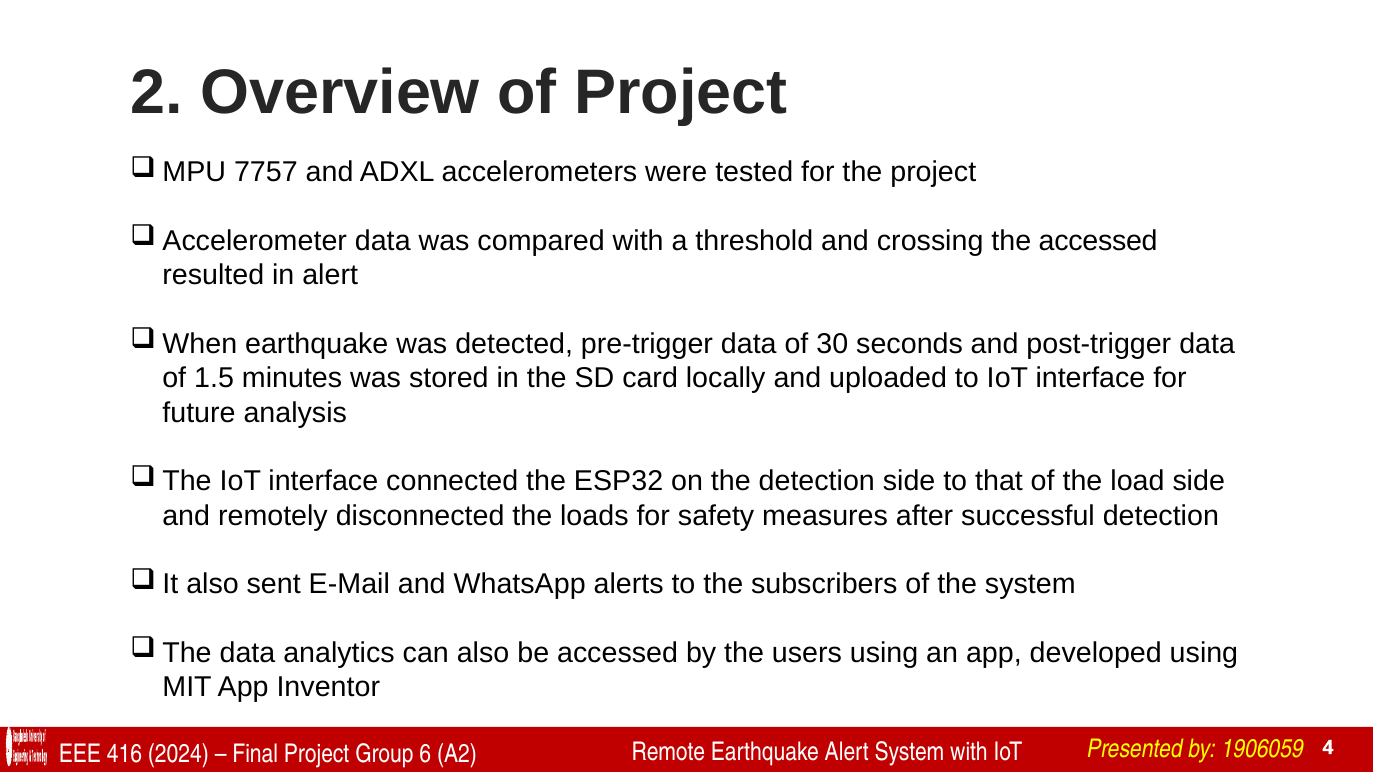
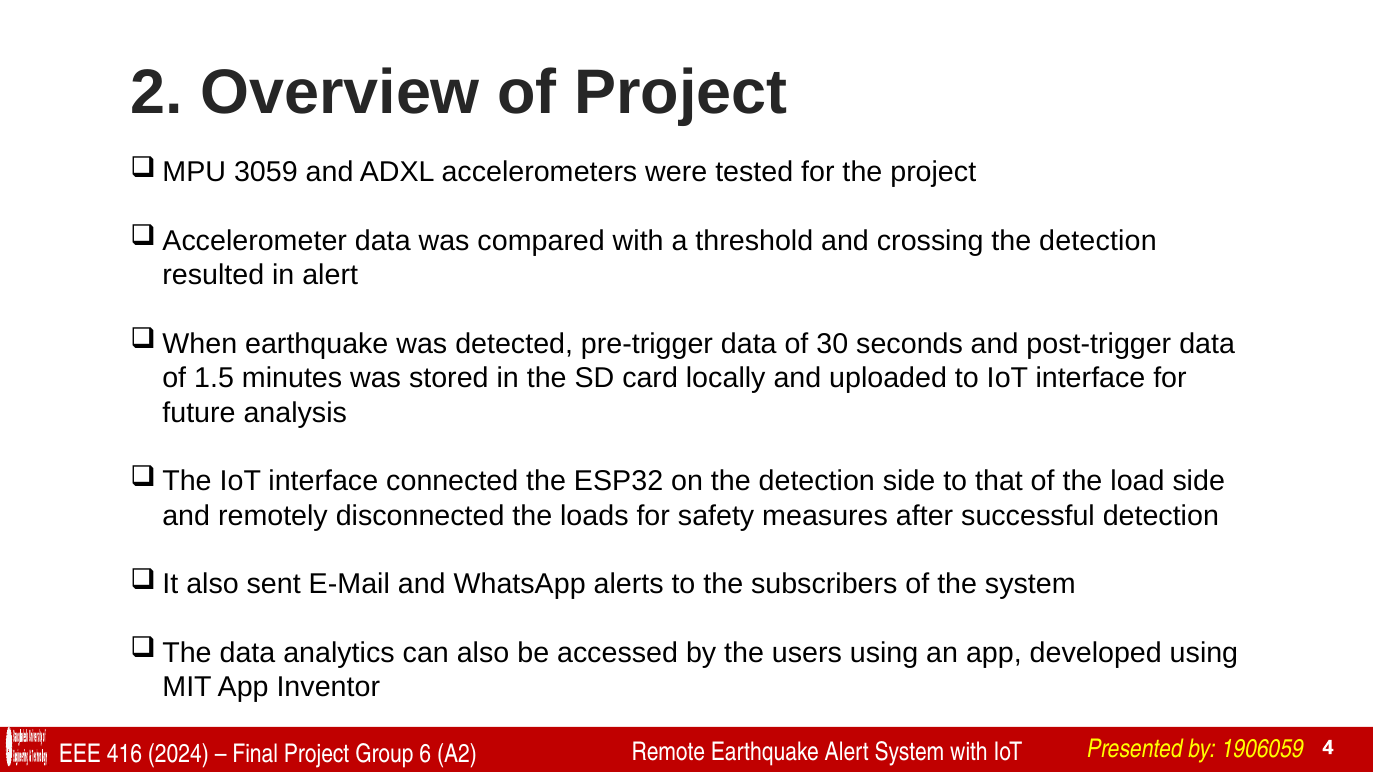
7757: 7757 -> 3059 (266, 173)
crossing the accessed: accessed -> detection (1098, 241)
